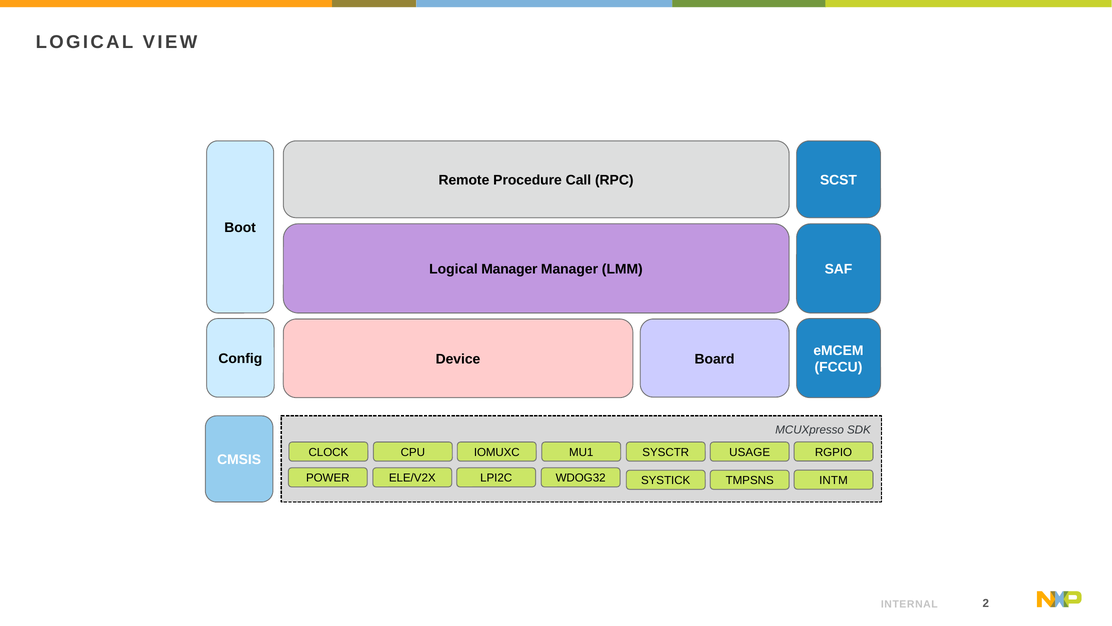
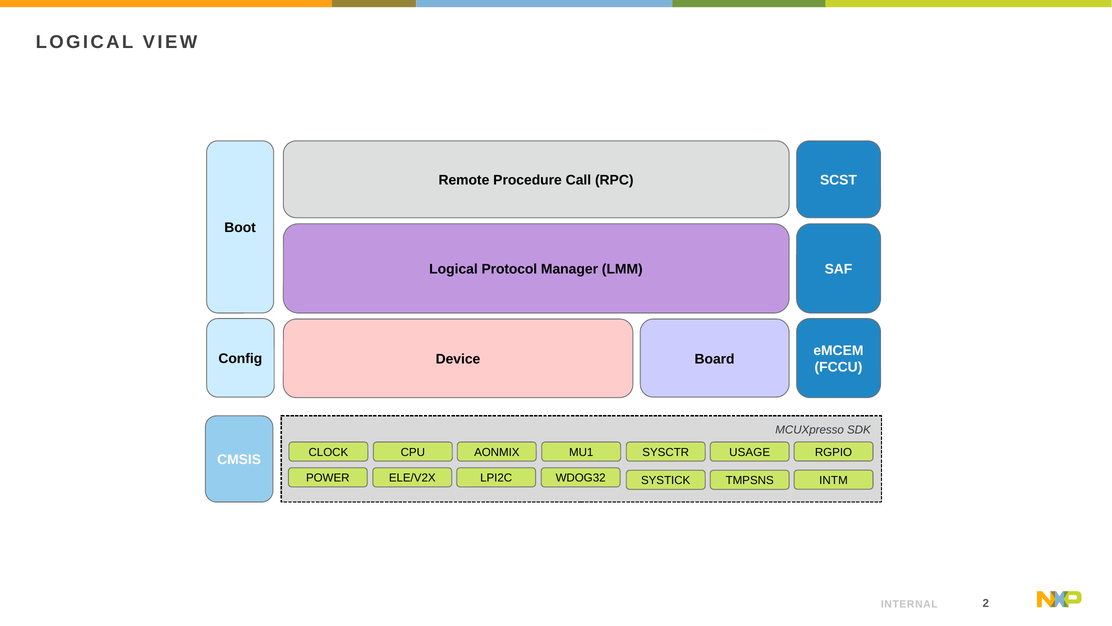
Logical Manager: Manager -> Protocol (509, 269)
IOMUXC: IOMUXC -> AONMIX (497, 452)
